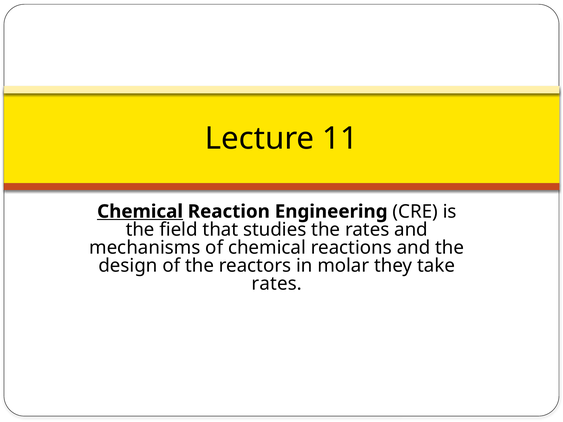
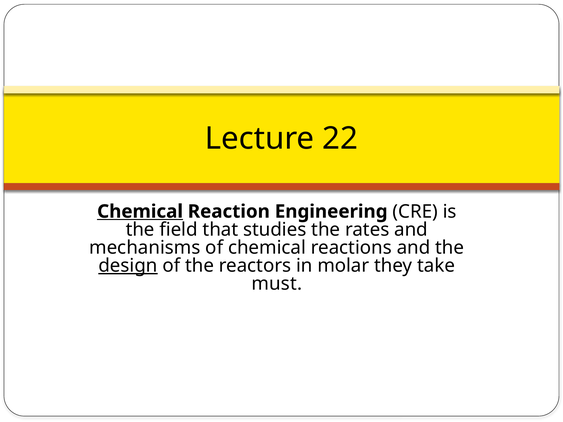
11: 11 -> 22 (340, 139)
design underline: none -> present (128, 266)
rates: rates -> must (277, 284)
